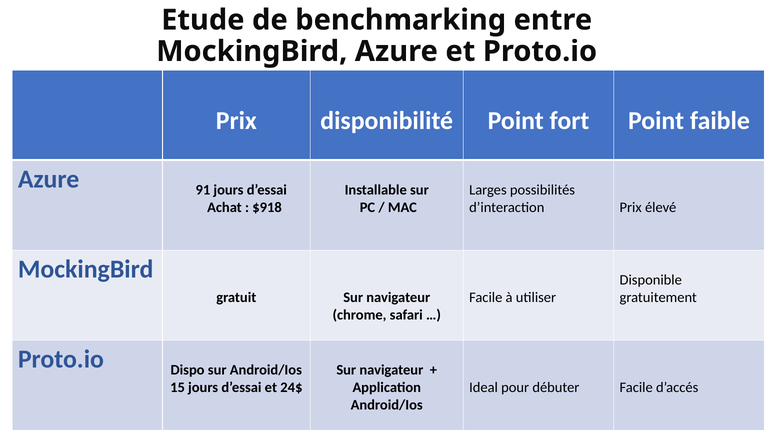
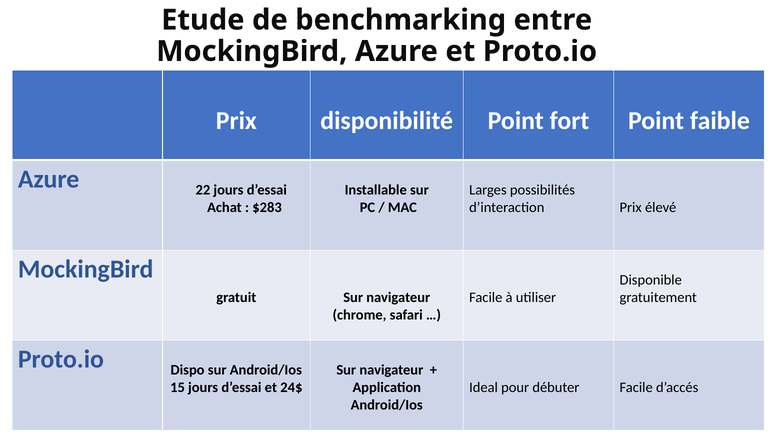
91: 91 -> 22 (203, 190)
$918: $918 -> $283 (267, 208)
